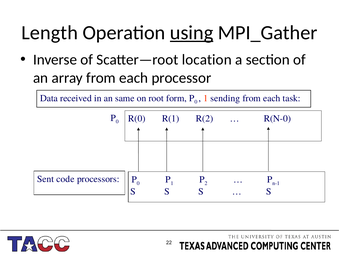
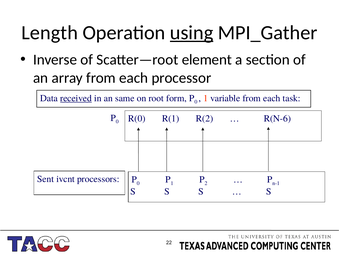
location: location -> element (207, 60)
received underline: none -> present (76, 98)
sending: sending -> variable (225, 98)
R(N-0: R(N-0 -> R(N-6 (277, 119)
code: code -> ivcnt (66, 179)
